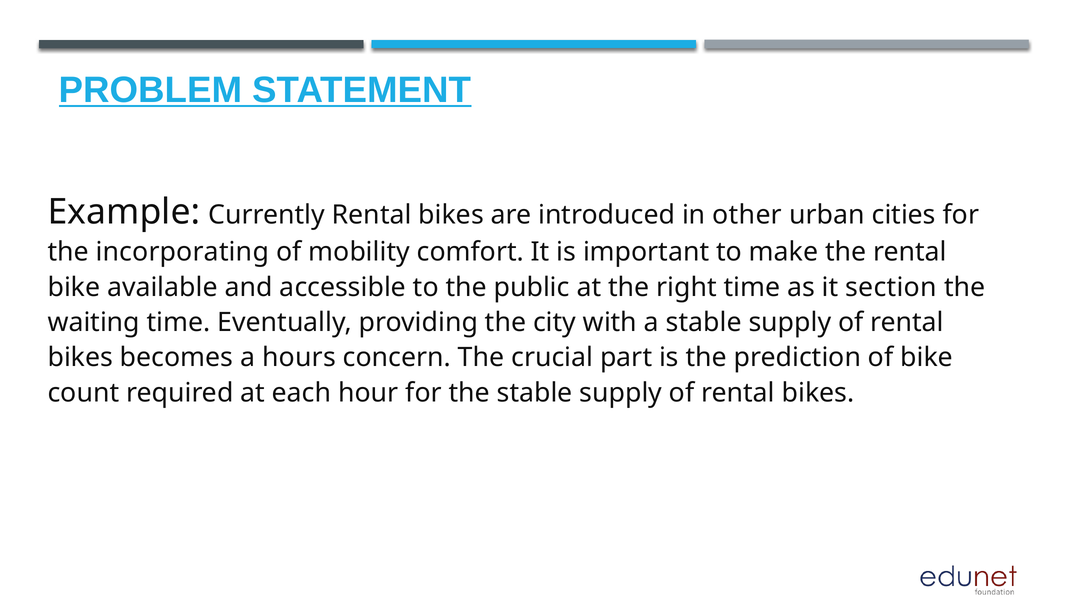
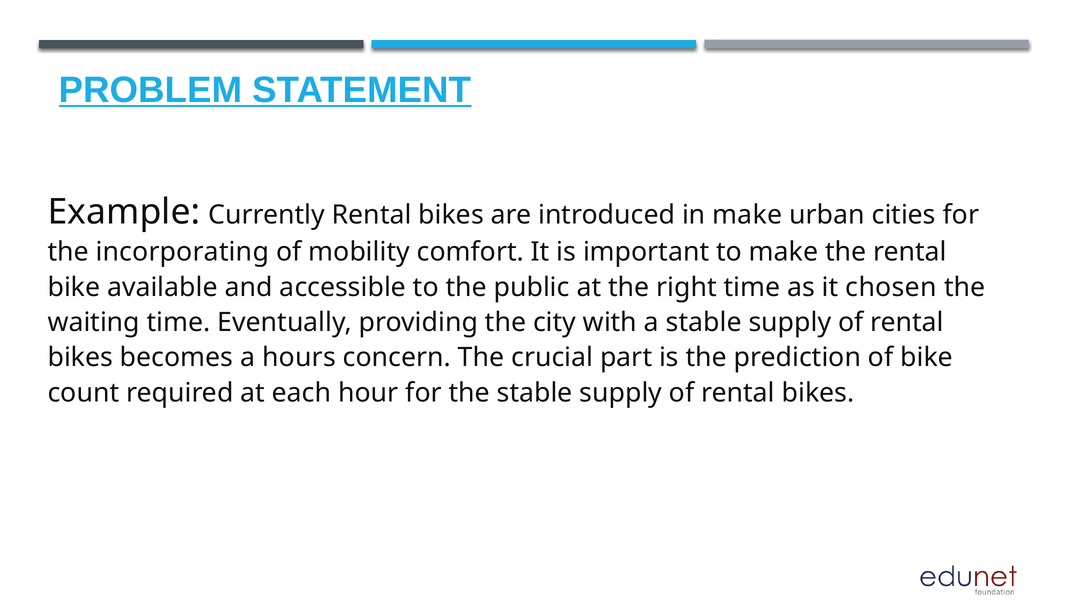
in other: other -> make (747, 215)
section: section -> chosen (891, 287)
